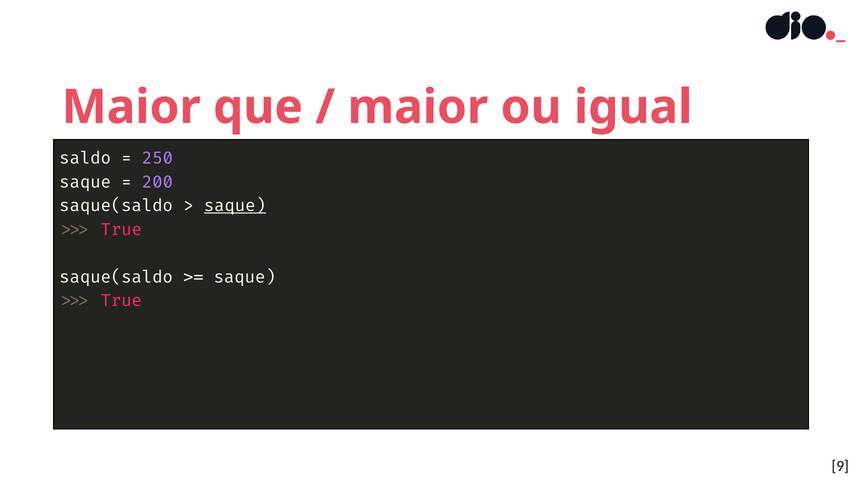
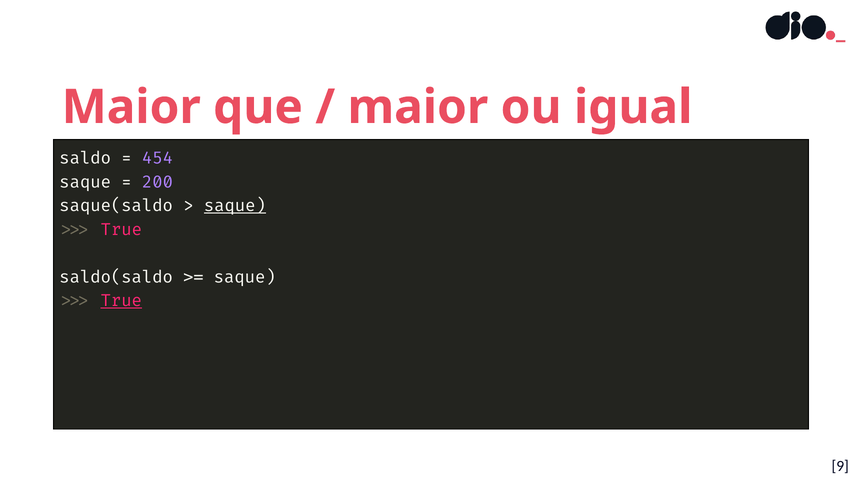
250: 250 -> 454 (157, 159)
saque(saldo: saque(saldo -> saldo(saldo (116, 277)
True underline: none -> present (121, 301)
